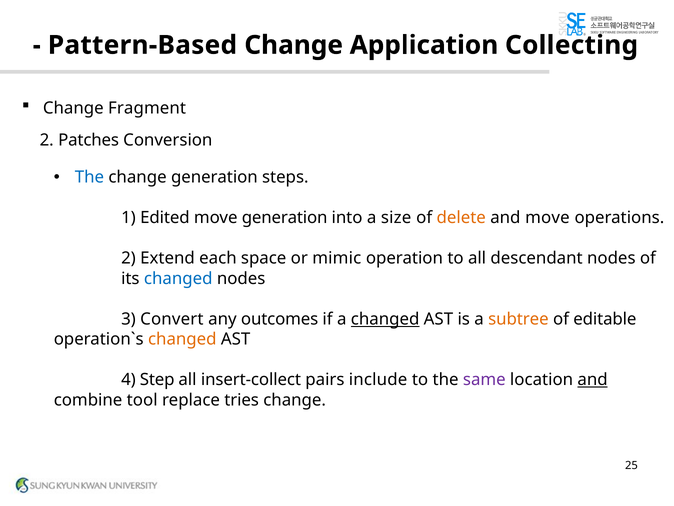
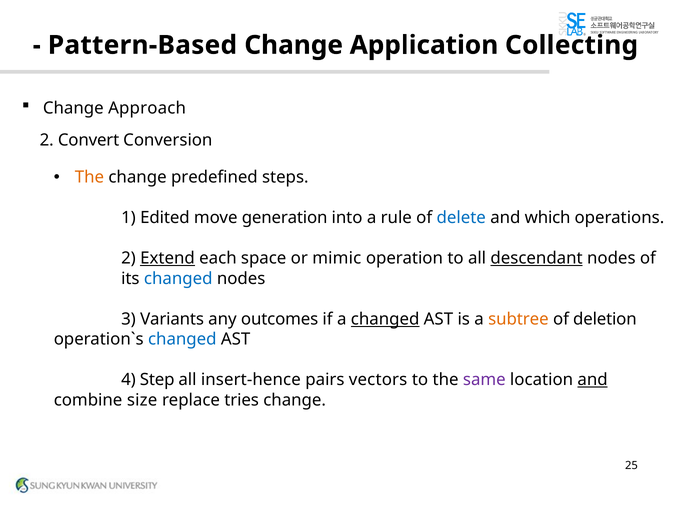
Fragment: Fragment -> Approach (147, 108)
Patches: Patches -> Convert (89, 140)
The colour: blue -> orange (89, 177)
change generation: generation -> predefined (214, 177)
size: size -> rule (396, 218)
delete colour: orange -> blue (461, 218)
and move: move -> which (548, 218)
Extend underline: none -> present (167, 258)
descendant underline: none -> present (537, 258)
Convert: Convert -> Variants (172, 319)
editable: editable -> deletion (605, 319)
changed colour: orange -> blue (182, 339)
insert-collect: insert-collect -> insert-hence (251, 379)
include: include -> vectors (378, 379)
tool: tool -> size (142, 400)
